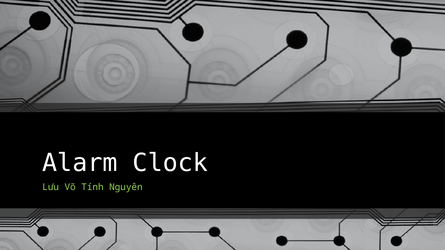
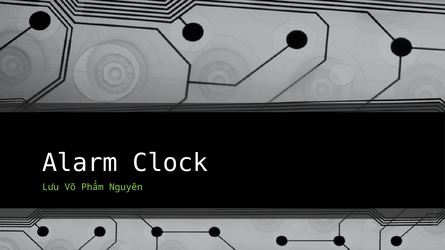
Tính: Tính -> Phẩm (92, 187)
